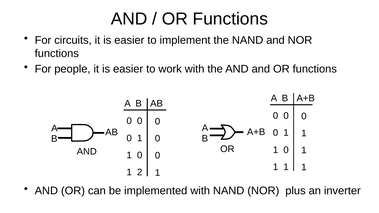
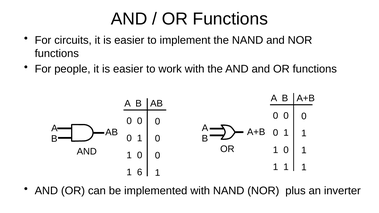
2: 2 -> 6 (140, 172)
